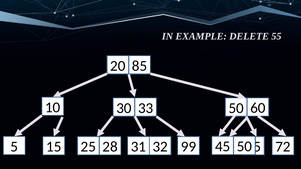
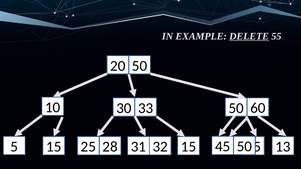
DELETE underline: none -> present (249, 36)
20 85: 85 -> 50 (140, 66)
28 99: 99 -> 15 (189, 147)
72: 72 -> 13 (283, 147)
